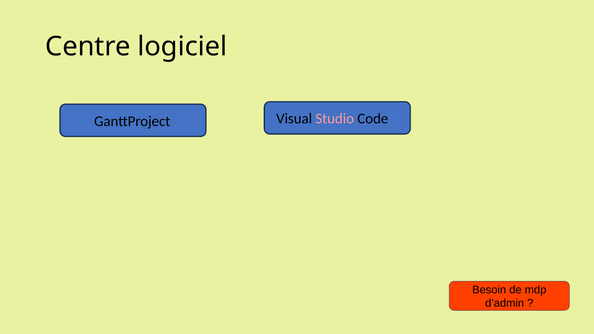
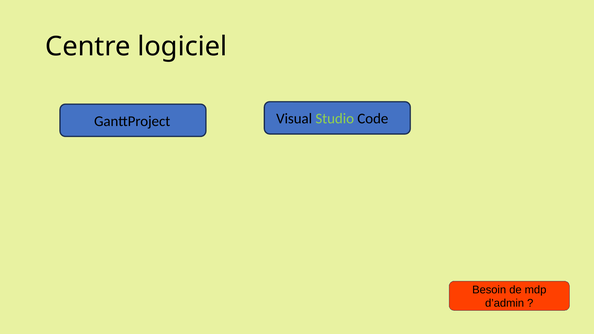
Studio colour: pink -> light green (335, 119)
